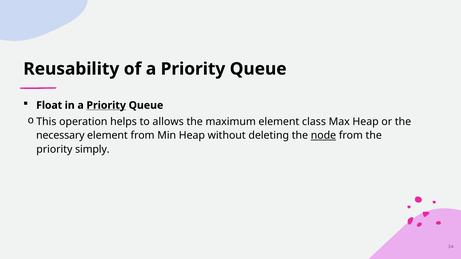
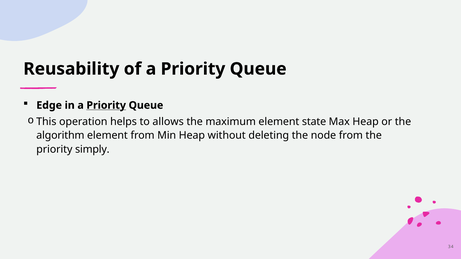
Float: Float -> Edge (49, 105)
class: class -> state (314, 122)
necessary: necessary -> algorithm (60, 136)
node underline: present -> none (323, 136)
